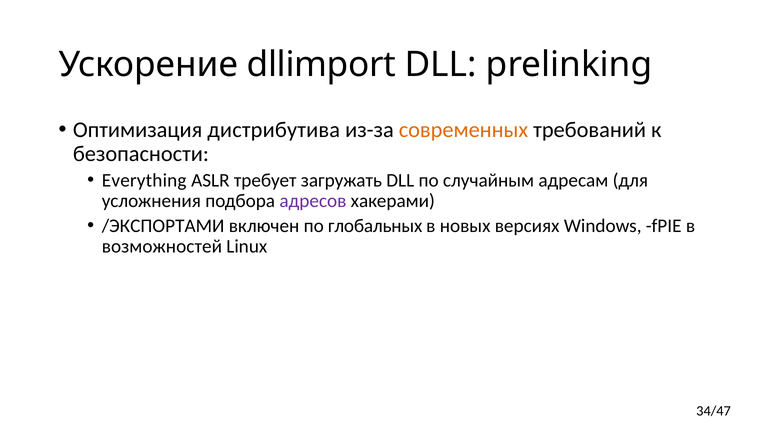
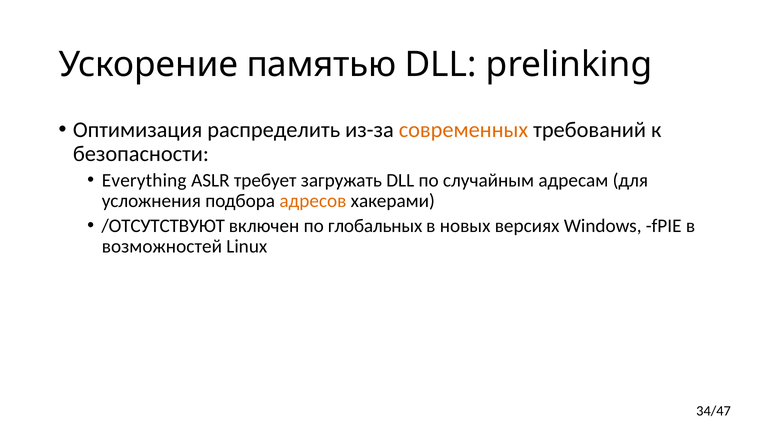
dllimport: dllimport -> памятью (321, 65)
дистрибутива: дистрибутива -> распределить (274, 130)
адресов colour: purple -> orange (313, 201)
/ЭКСПОРТАМИ: /ЭКСПОРТАМИ -> /ОТСУТСТВУЮТ (163, 226)
